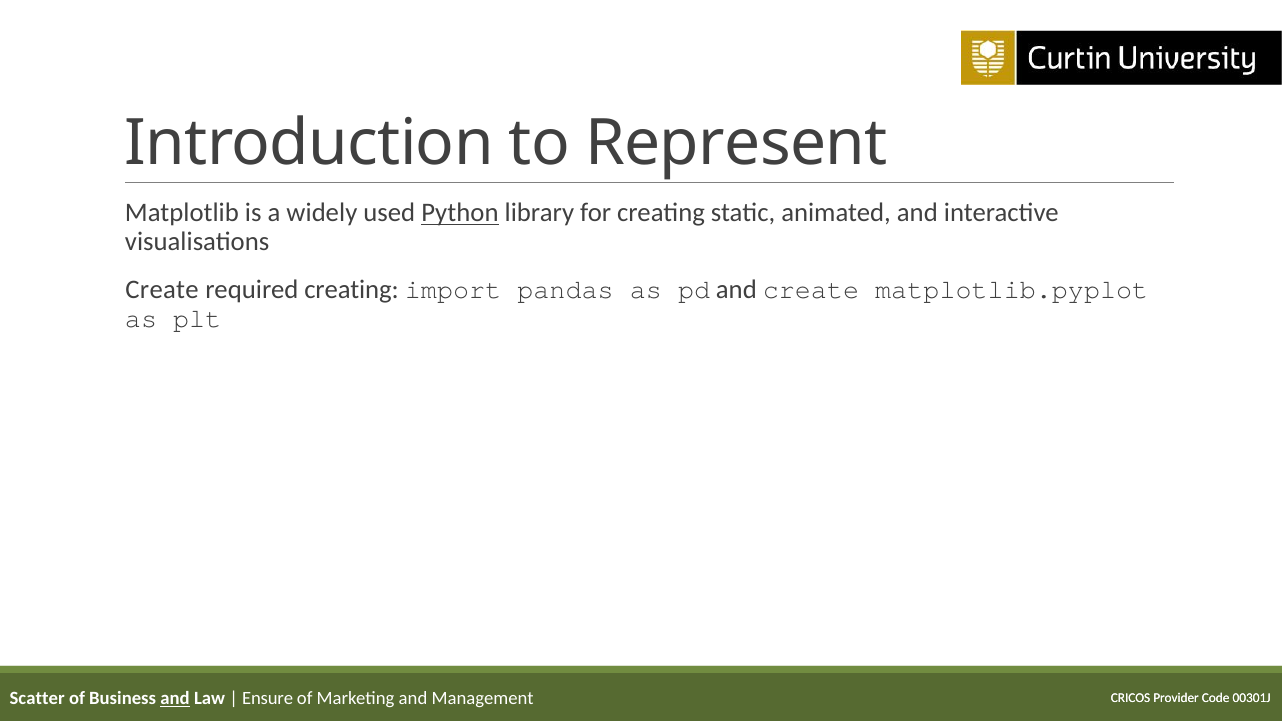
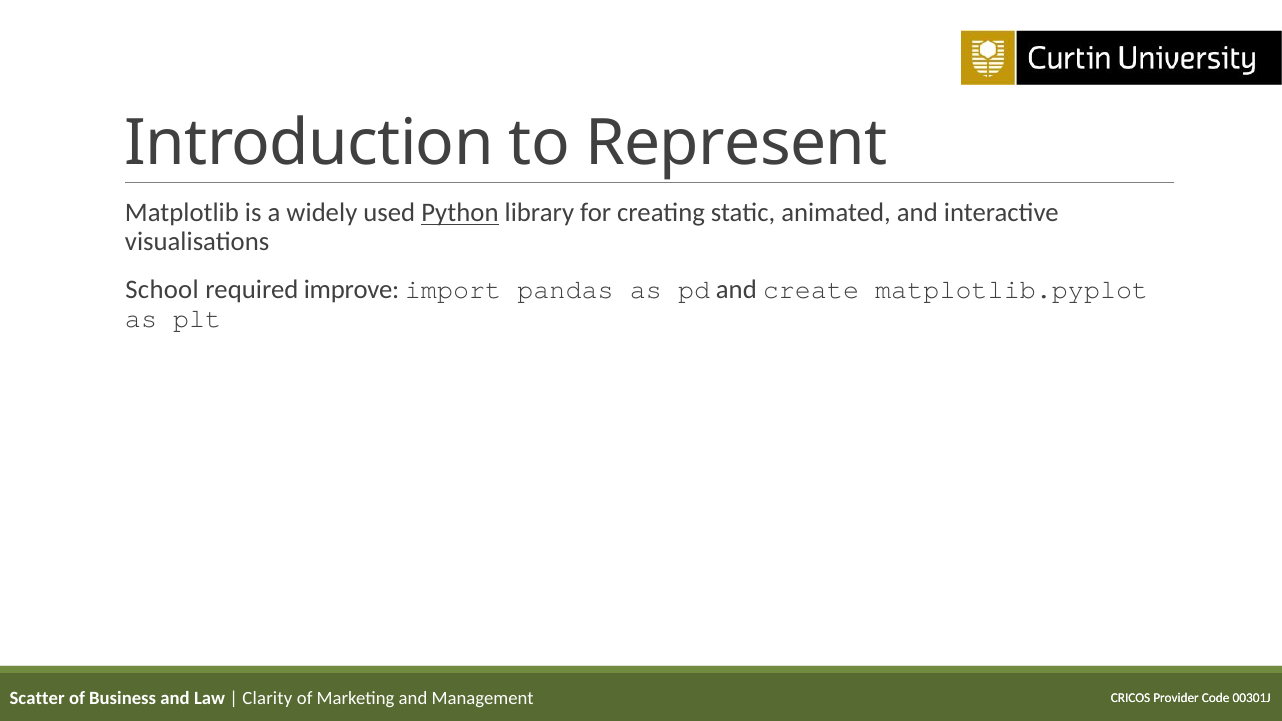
Create: Create -> School (162, 290)
required creating: creating -> improve (352, 290)
and underline: present -> none (175, 698)
Ensure: Ensure -> Clarity (267, 698)
